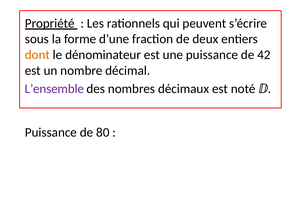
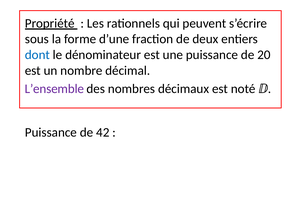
dont colour: orange -> blue (37, 55)
42: 42 -> 20 (264, 55)
80: 80 -> 42 (103, 132)
